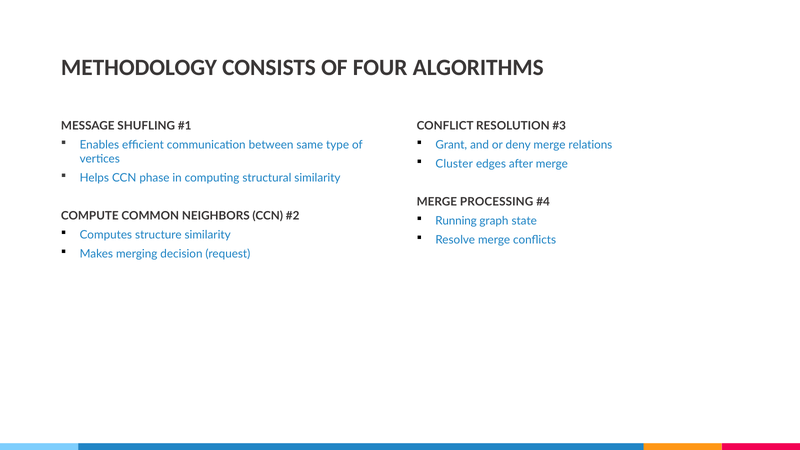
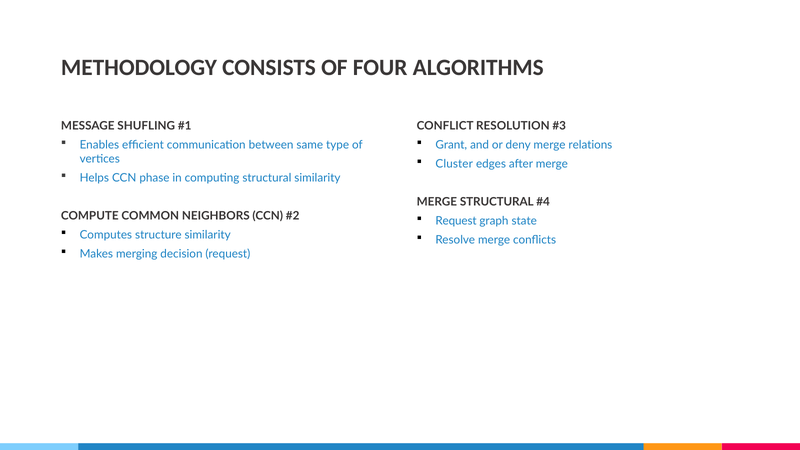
MERGE PROCESSING: PROCESSING -> STRUCTURAL (497, 202)
Running: Running -> Request (456, 221)
